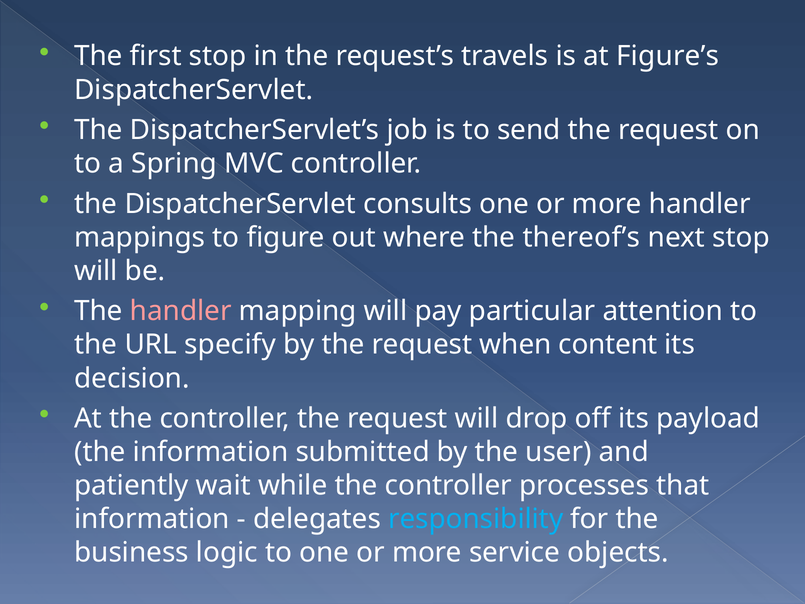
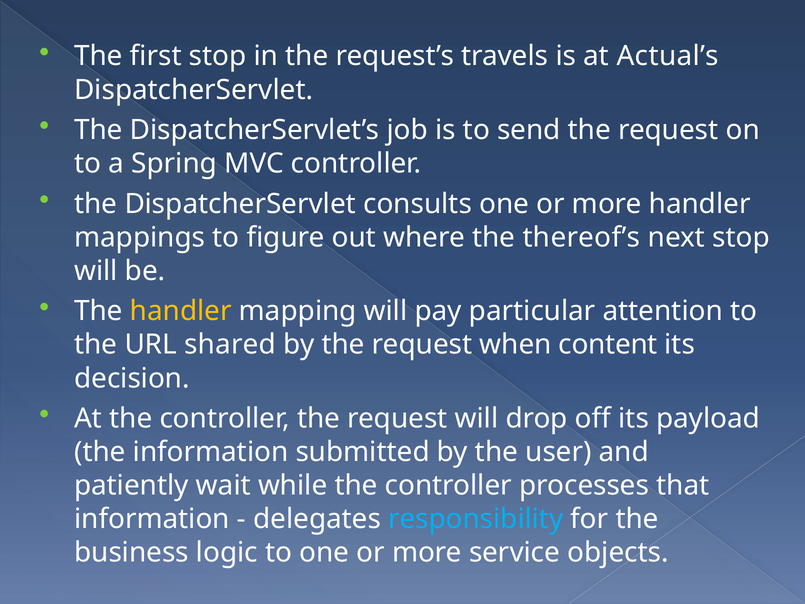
Figure’s: Figure’s -> Actual’s (668, 56)
handler colour: pink -> yellow (181, 311)
specify: specify -> shared (230, 345)
